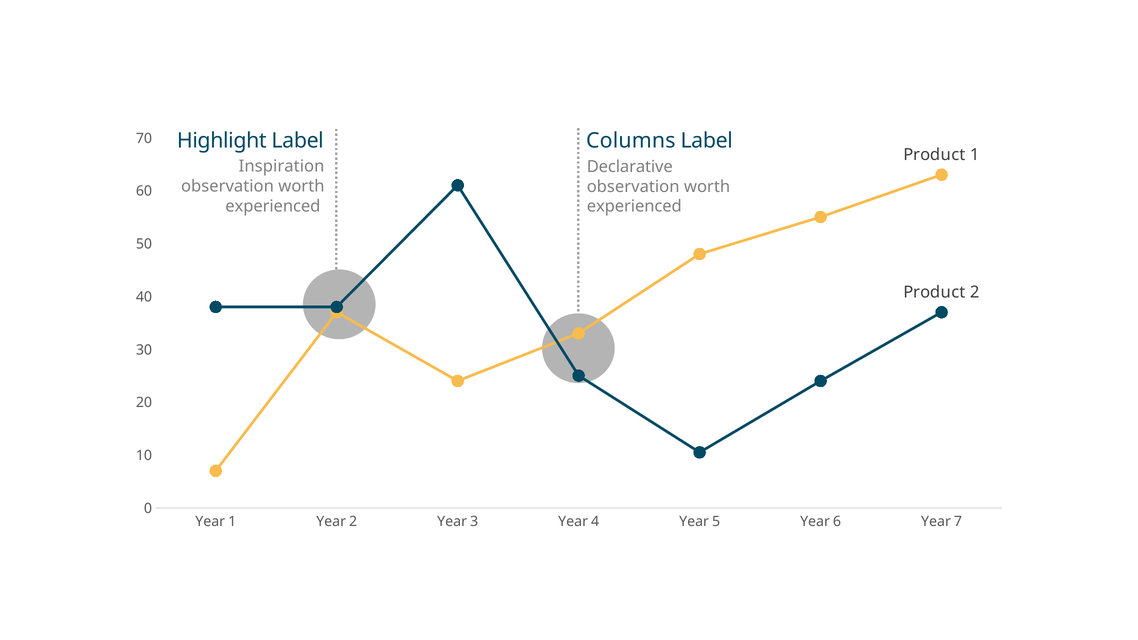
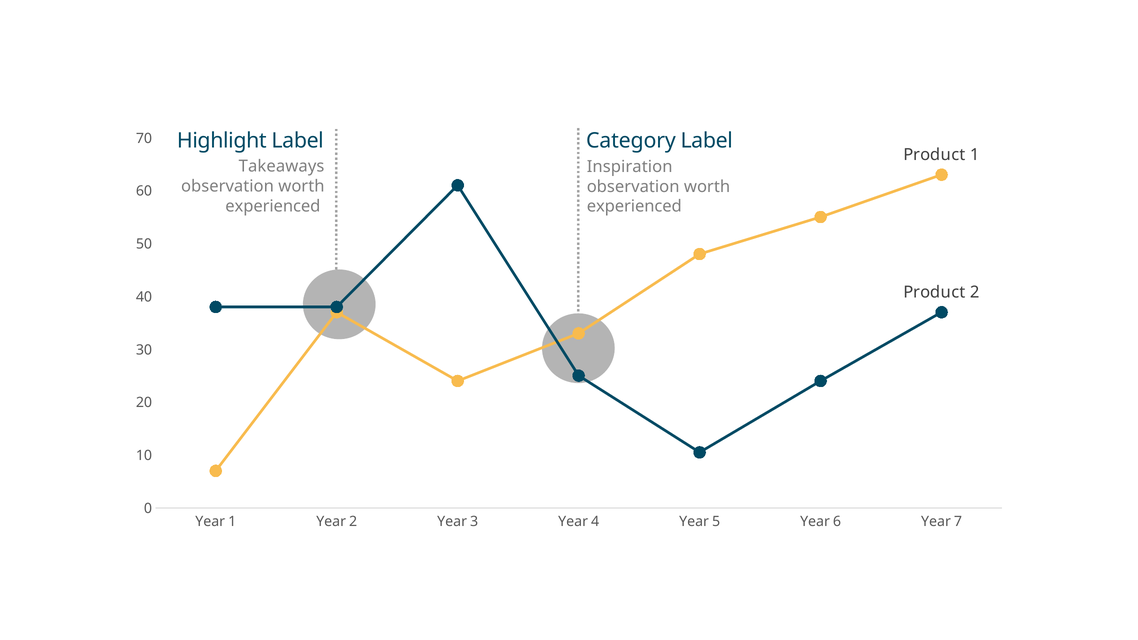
Columns: Columns -> Category (631, 141)
Inspiration: Inspiration -> Takeaways (282, 166)
Declarative: Declarative -> Inspiration (630, 167)
